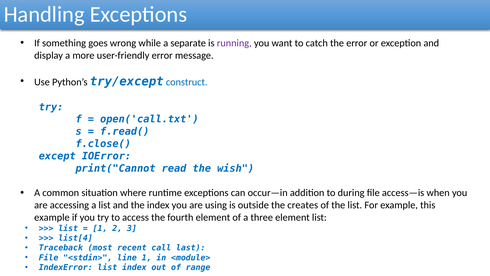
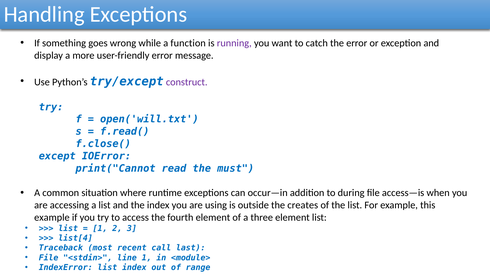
separate: separate -> function (188, 43)
construct colour: blue -> purple (187, 82)
open('call.txt: open('call.txt -> open('will.txt (149, 119)
wish: wish -> must (236, 168)
